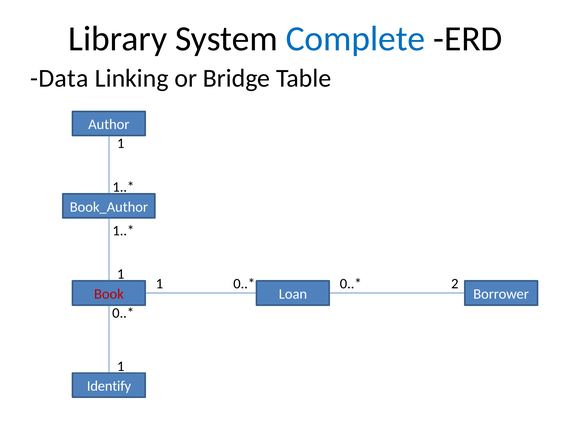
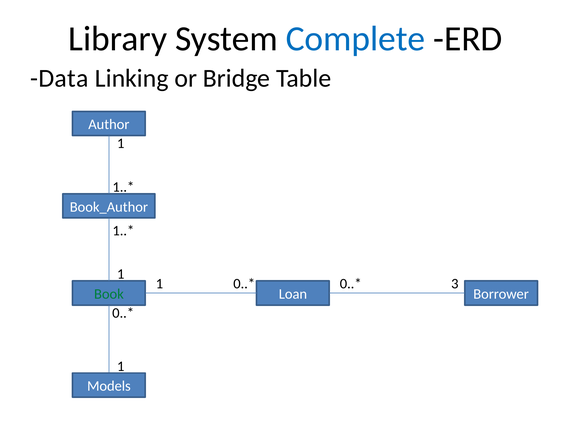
2: 2 -> 3 (455, 284)
Book colour: red -> green (109, 294)
Identify: Identify -> Models (109, 386)
